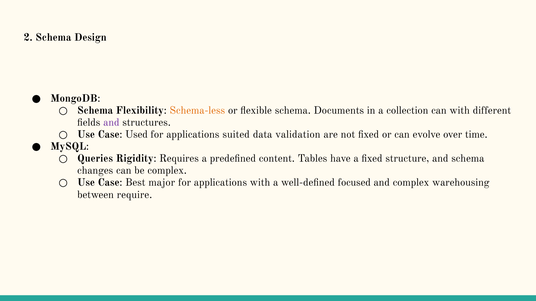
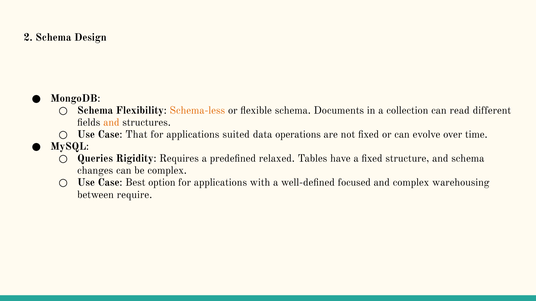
can with: with -> read (460, 111)
and colour: purple -> orange (111, 123)
Used: Used -> That (136, 135)
validation: validation -> operations (298, 135)
content: content -> relaxed (277, 159)
major: major -> option (162, 183)
